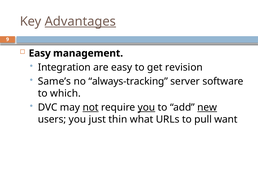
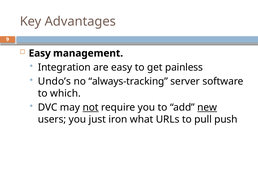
Advantages underline: present -> none (80, 21)
revision: revision -> painless (184, 67)
Same’s: Same’s -> Undo’s (54, 81)
you underline: present -> none (146, 107)
thin: thin -> iron (118, 119)
want: want -> push (226, 119)
